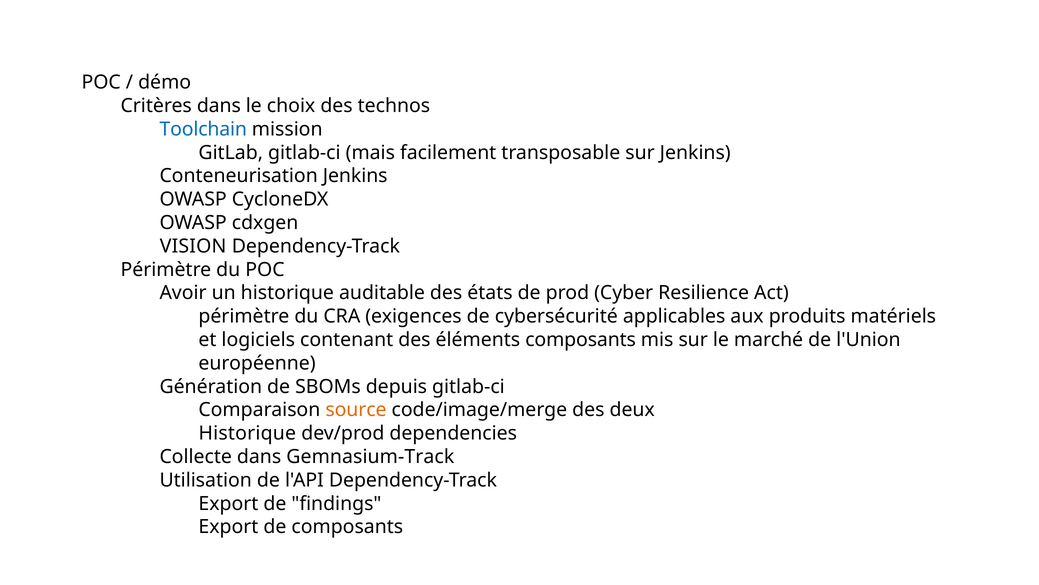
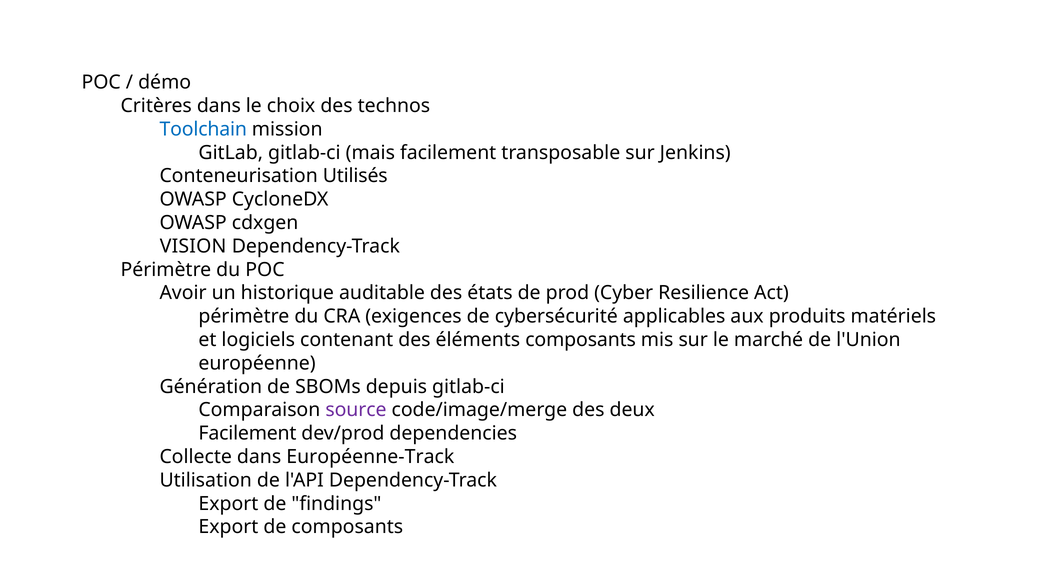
Conteneurisation Jenkins: Jenkins -> Utilisés (355, 176)
source colour: orange -> purple (356, 410)
Historique: Historique -> Facilement (247, 433)
Gemnasium-Track: Gemnasium-Track -> Européenne-Track (370, 456)
